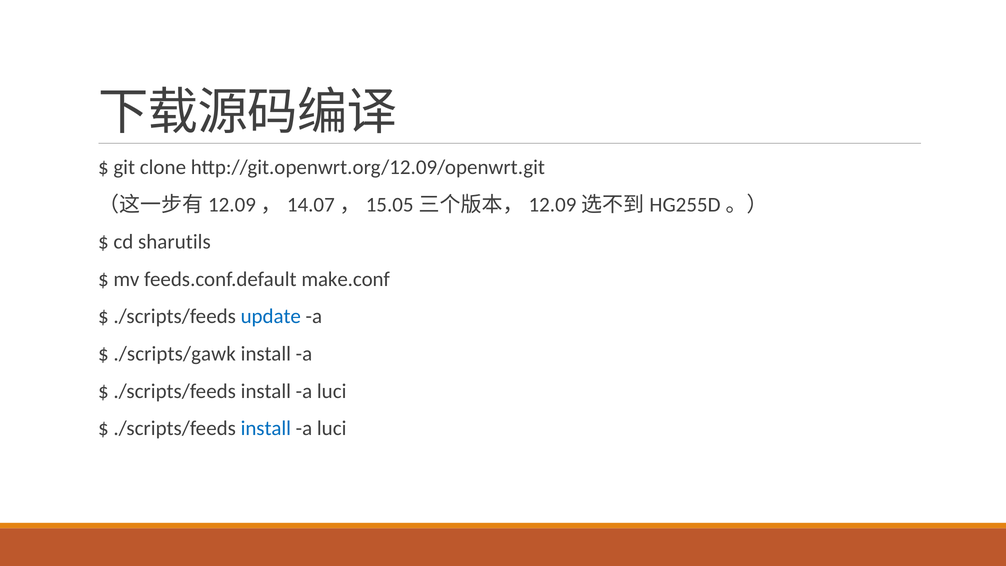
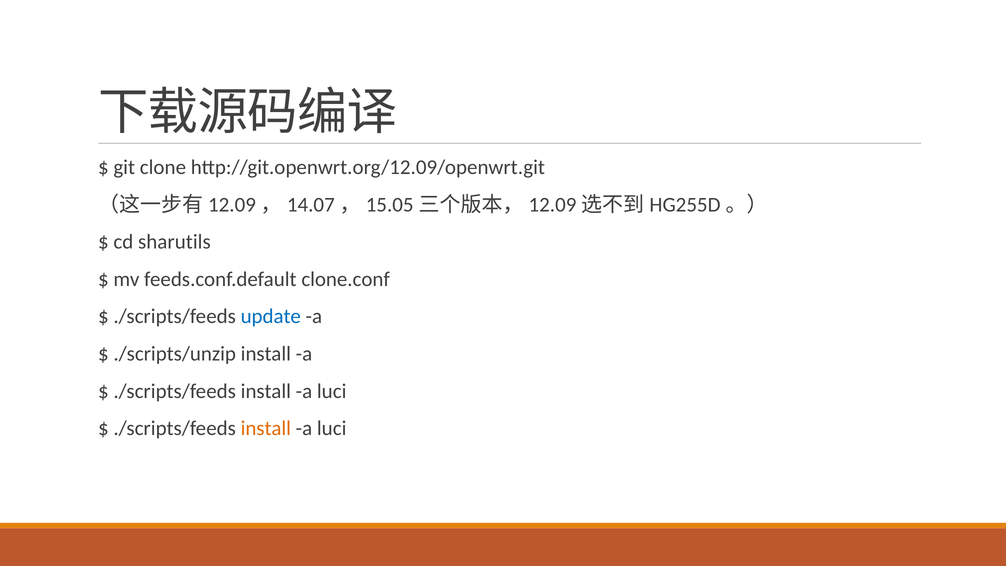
make.conf: make.conf -> clone.conf (346, 279)
./scripts/gawk: ./scripts/gawk -> ./scripts/unzip (175, 354)
install colour: blue -> orange (266, 428)
